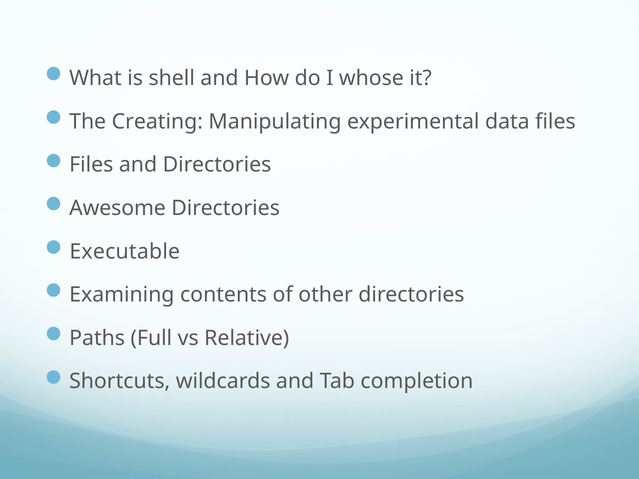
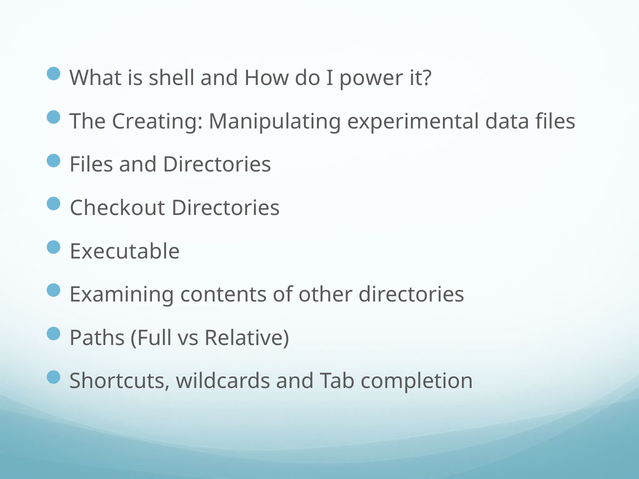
whose: whose -> power (371, 78)
Awesome: Awesome -> Checkout (117, 208)
